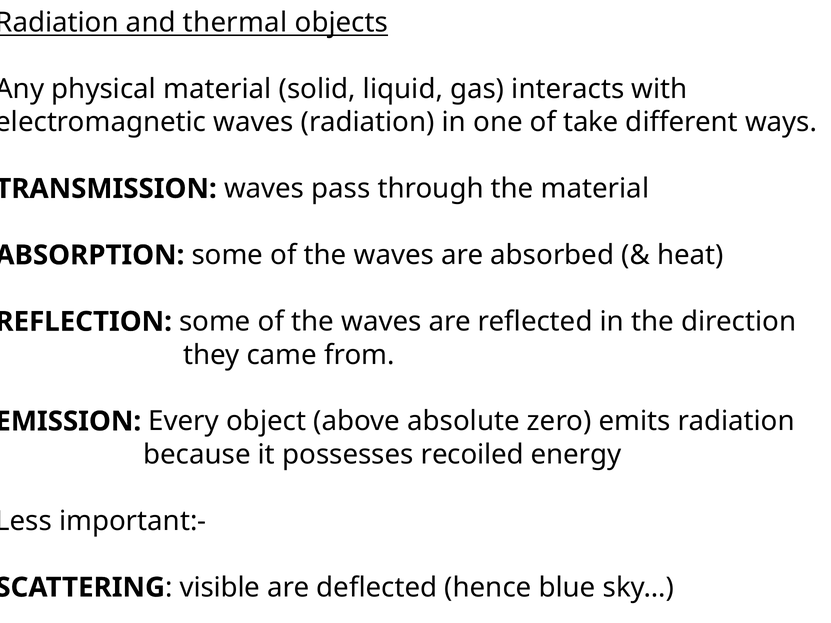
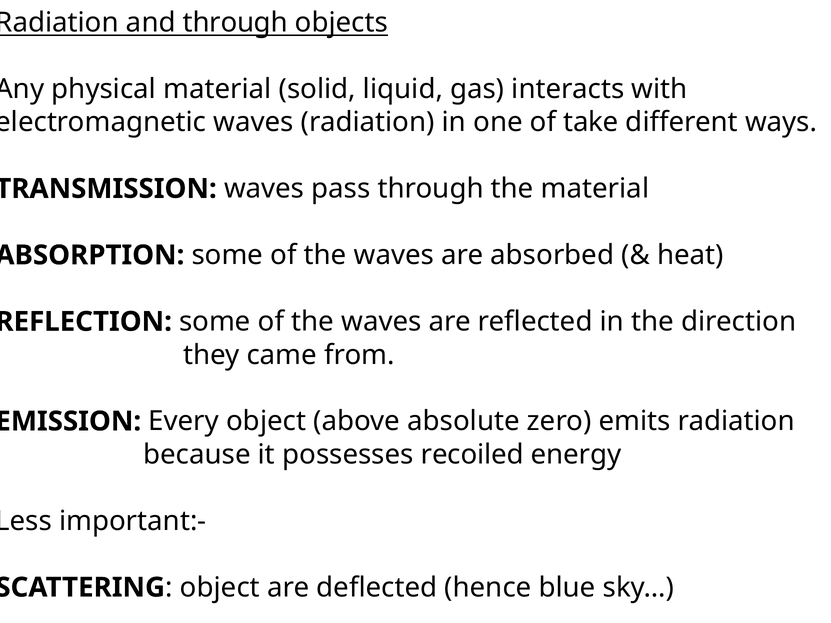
and thermal: thermal -> through (235, 23)
visible: visible -> object (220, 588)
